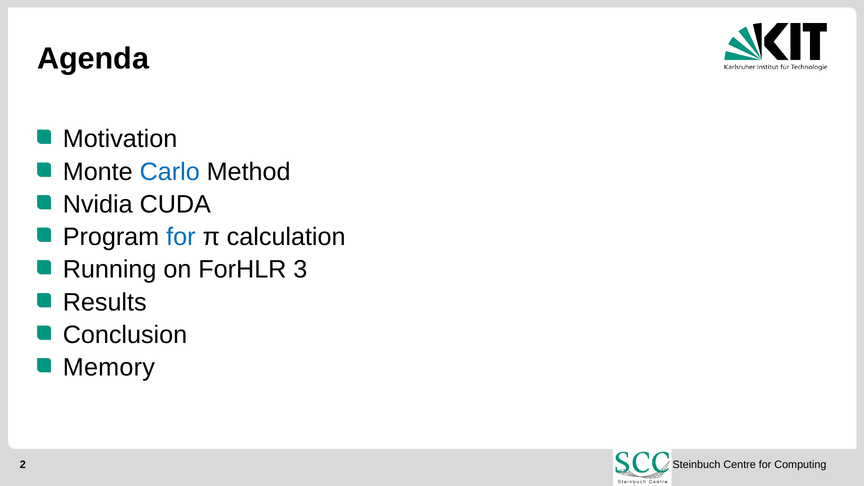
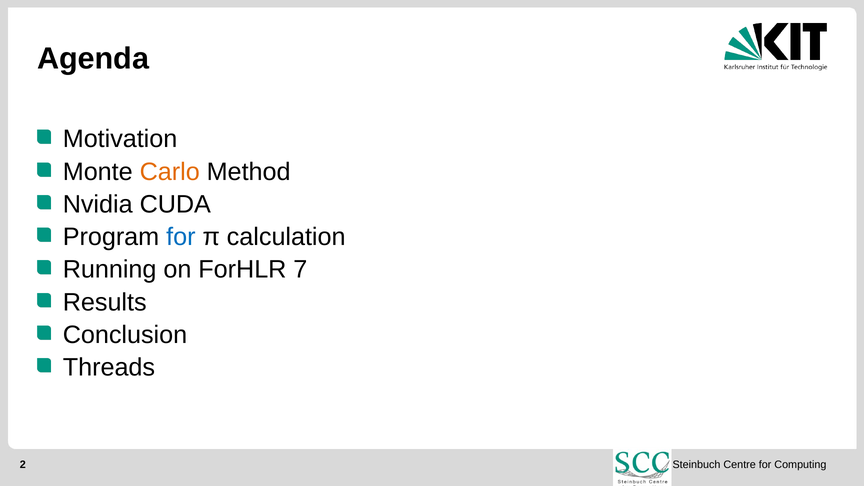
Carlo colour: blue -> orange (170, 172)
3: 3 -> 7 (300, 270)
Memory: Memory -> Threads (109, 367)
